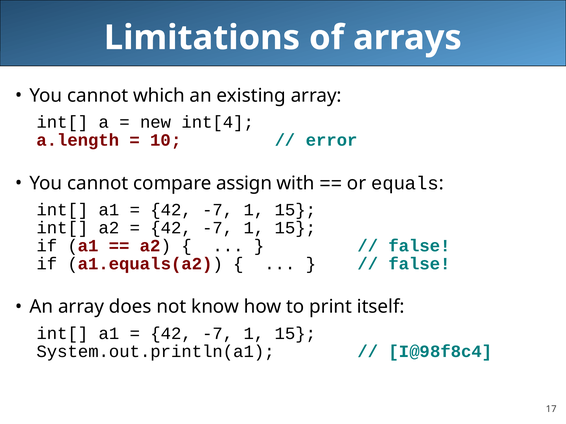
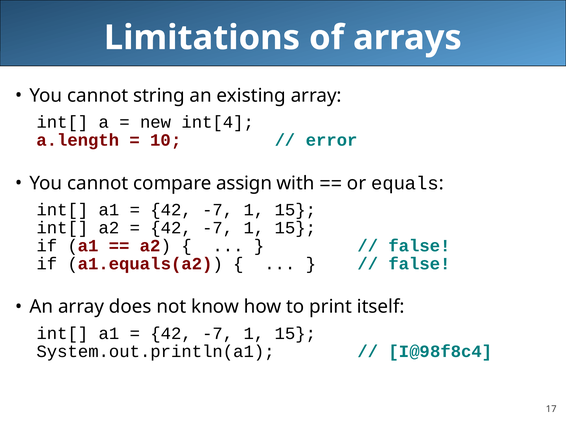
which: which -> string (159, 96)
